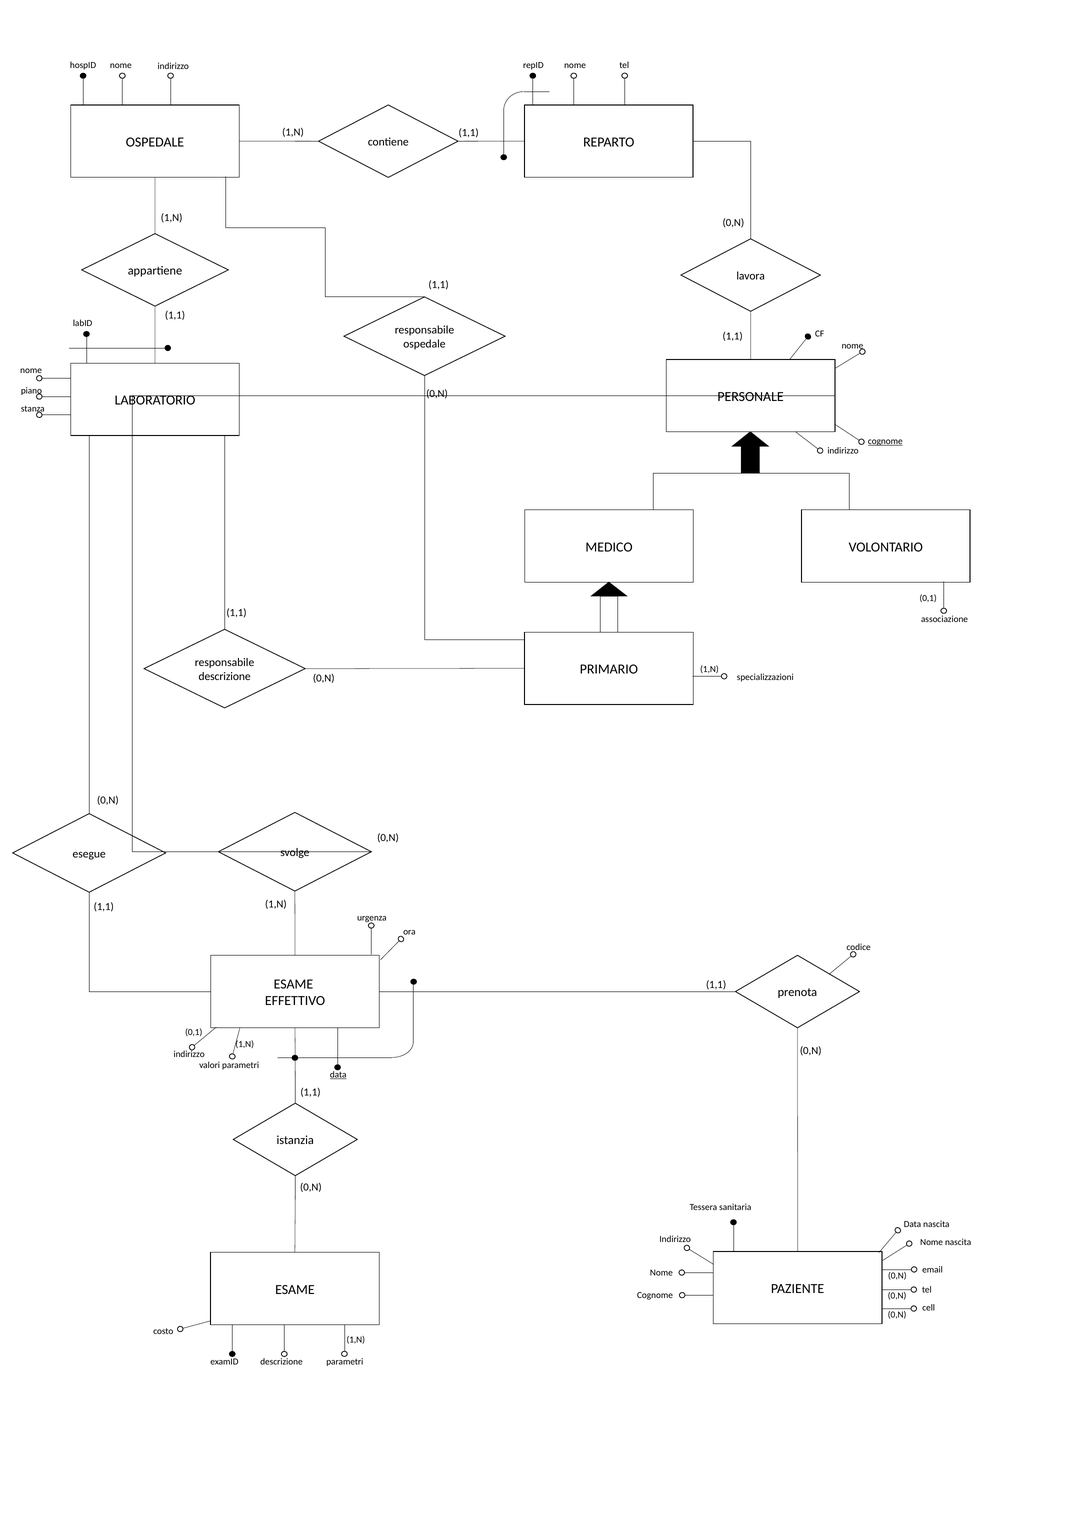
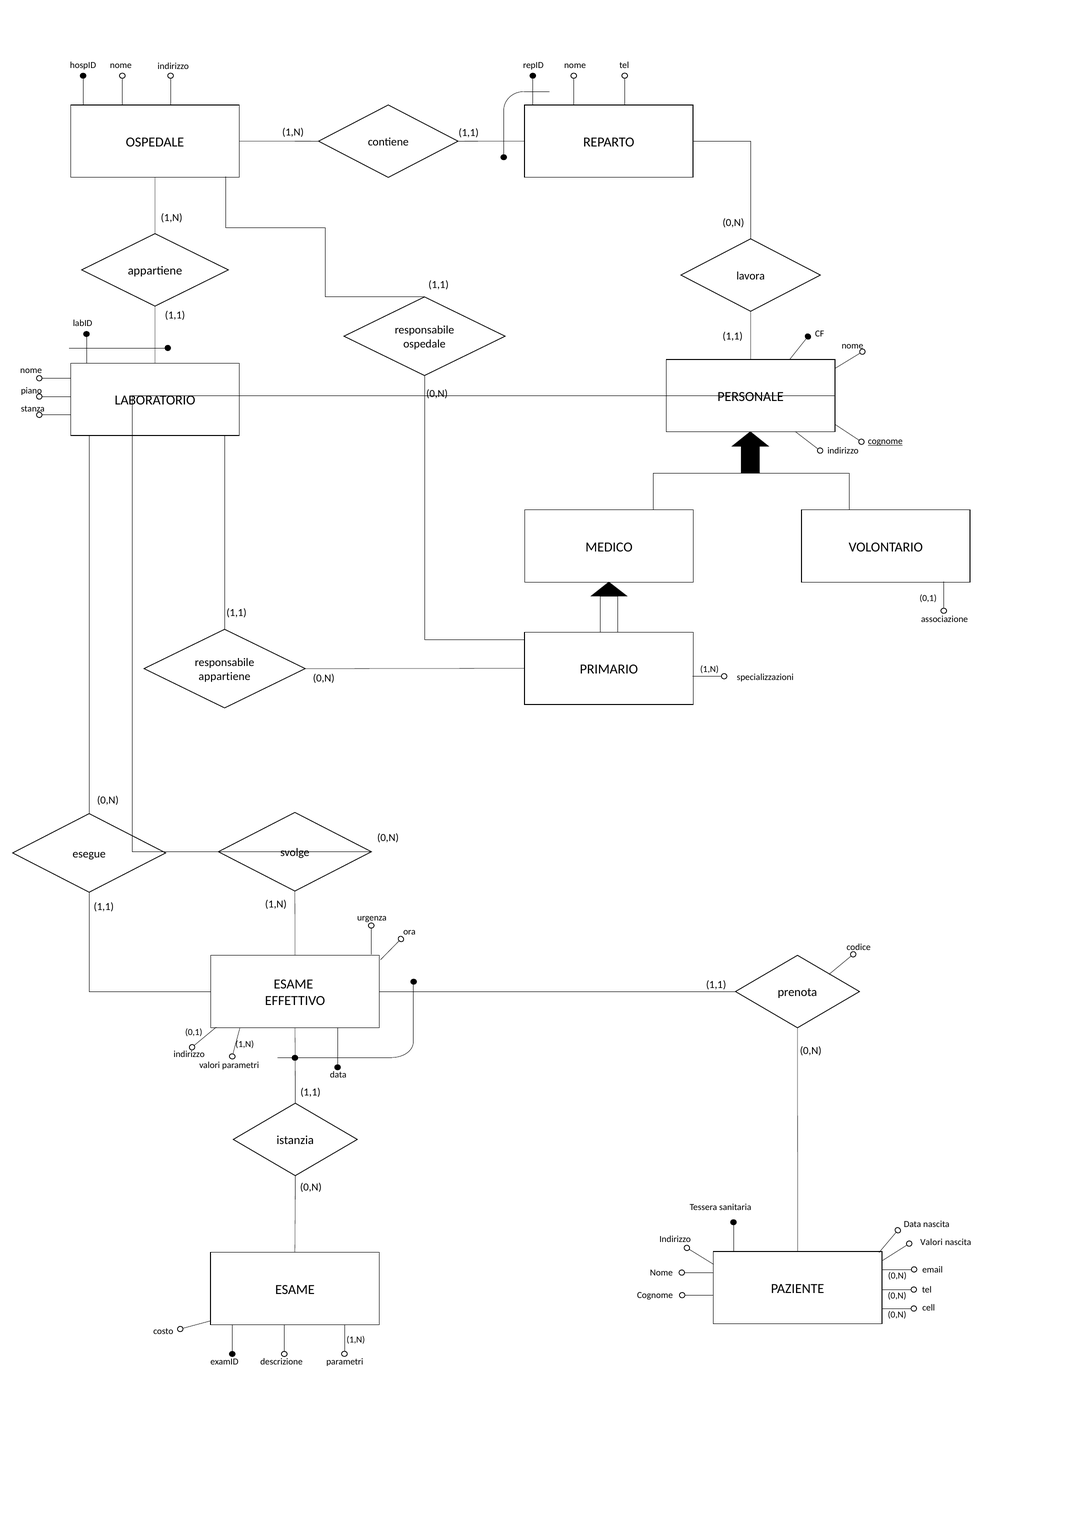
descrizione: descrizione -> appartiene (225, 676)
data underline: present -> none (338, 1075)
Indirizzo Nome: Nome -> Valori (931, 1243)
